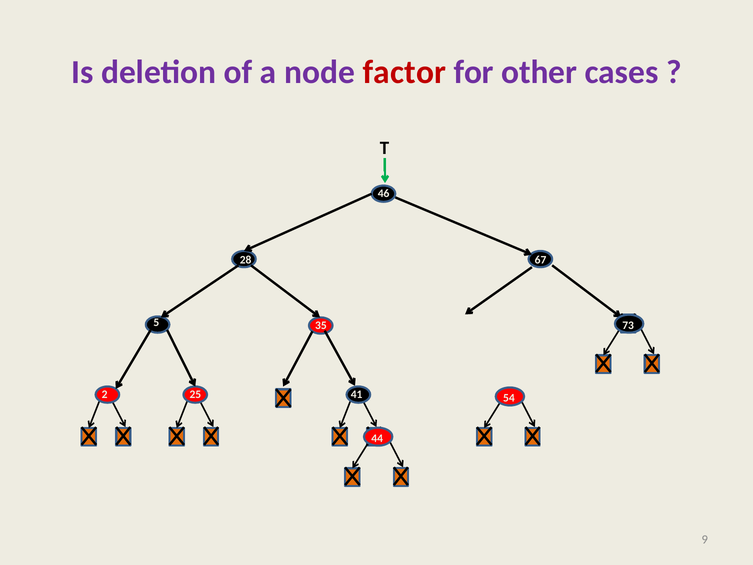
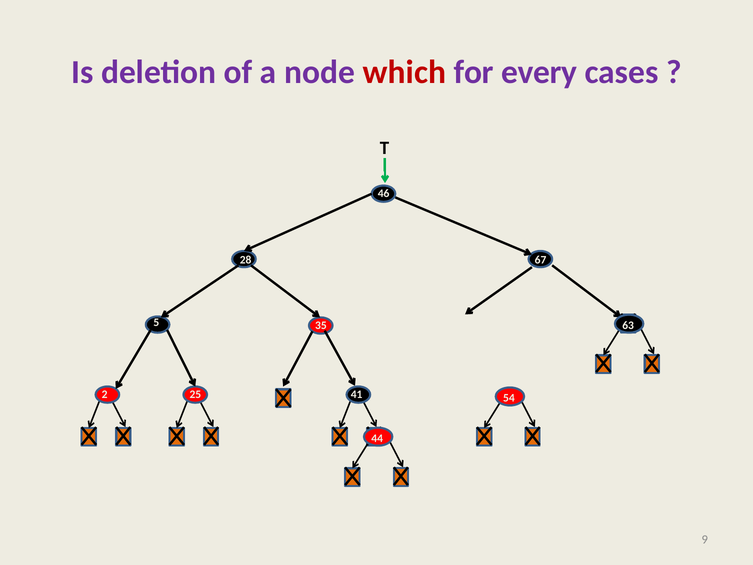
factor: factor -> which (404, 72)
other: other -> every (539, 72)
73: 73 -> 63 (628, 325)
